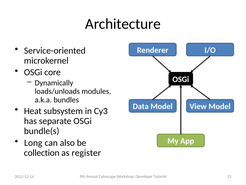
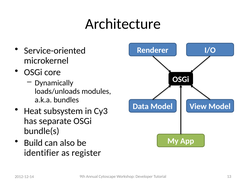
Long: Long -> Build (33, 142)
collection: collection -> identifier (42, 152)
